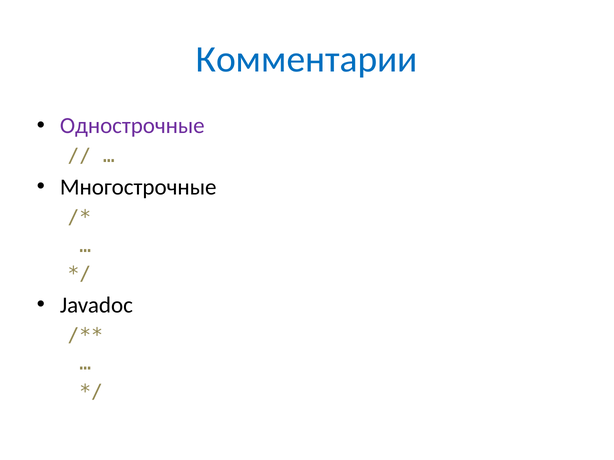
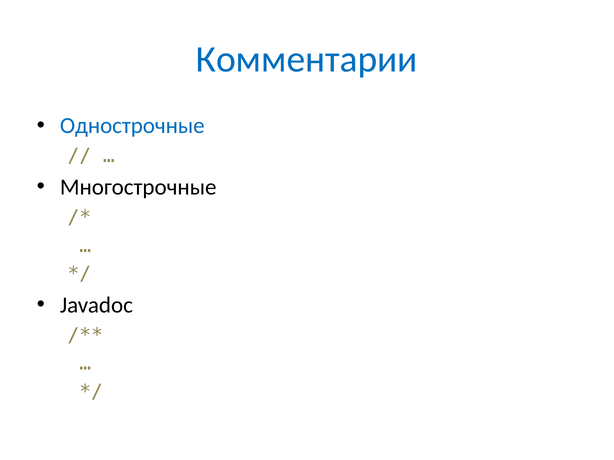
Однострочные colour: purple -> blue (132, 126)
